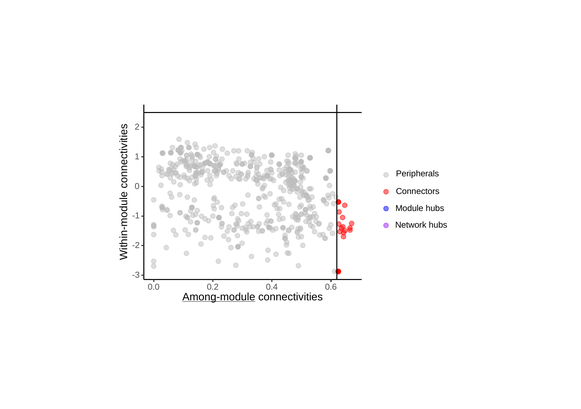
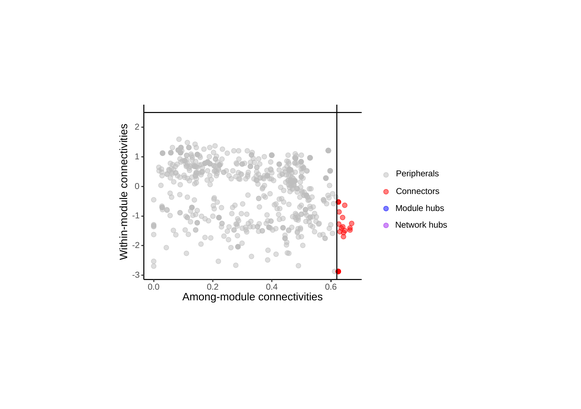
Among-module underline: present -> none (219, 297)
